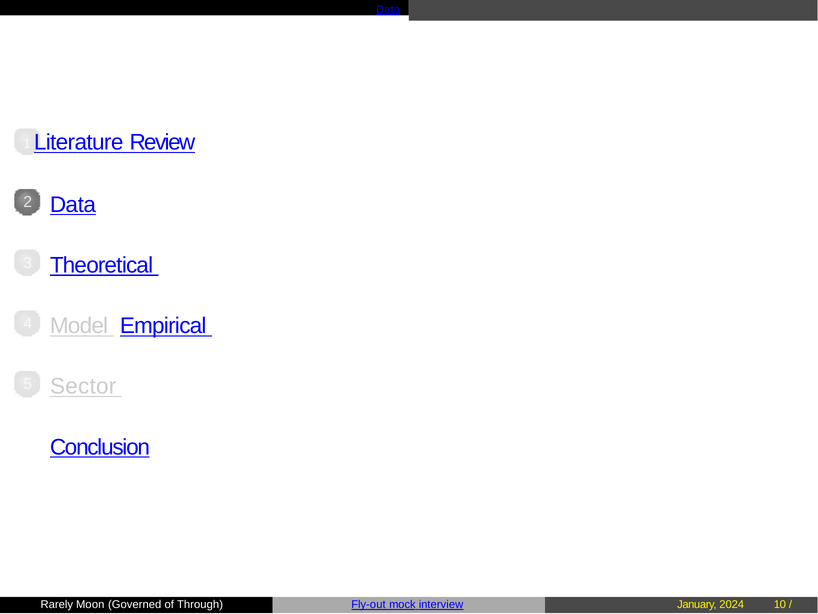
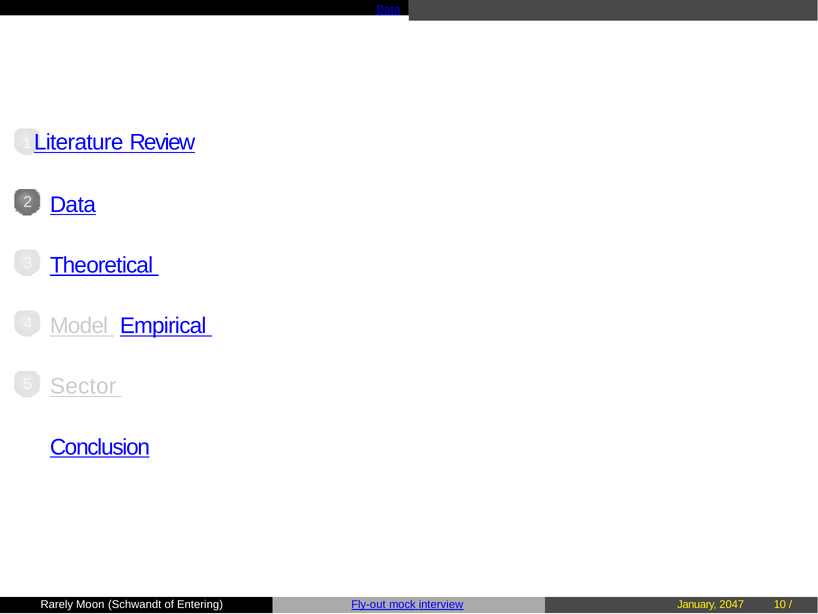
Governed: Governed -> Schwandt (135, 605)
Through: Through -> Entering (200, 605)
2024: 2024 -> 2047 (732, 605)
